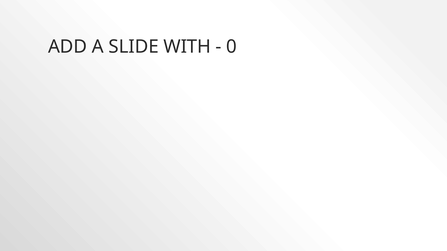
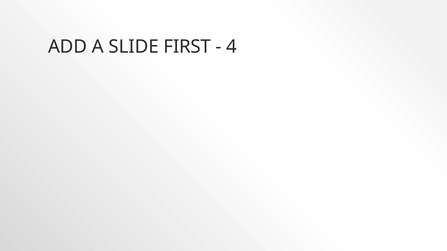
WITH: WITH -> FIRST (187, 47)
0: 0 -> 4 (232, 47)
